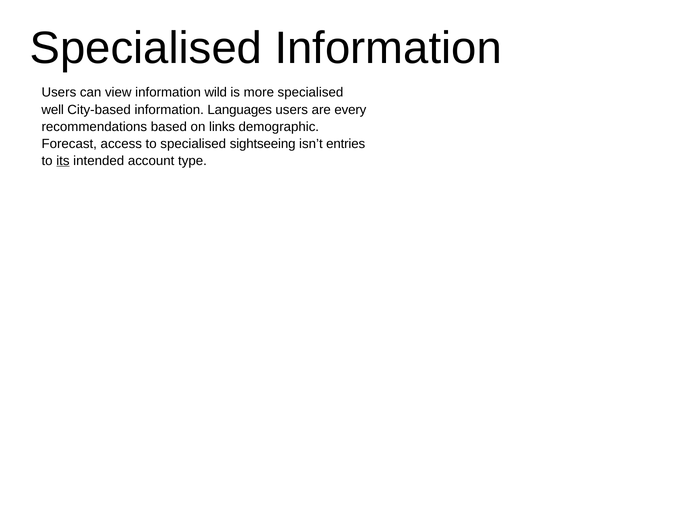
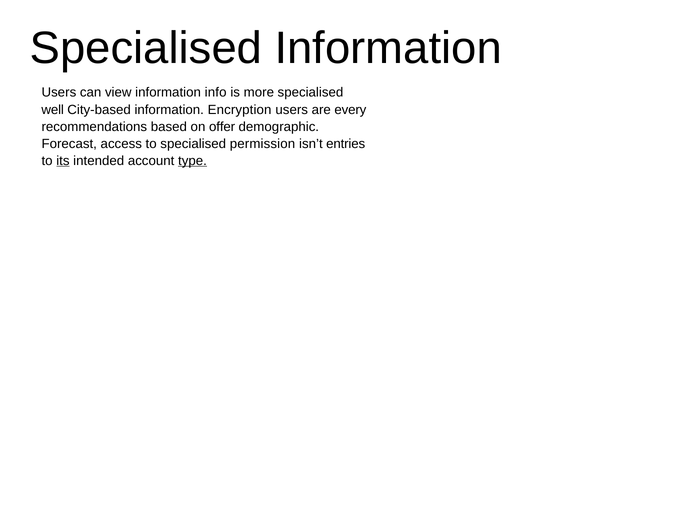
wild: wild -> info (216, 93)
Languages: Languages -> Encryption (240, 110)
links: links -> offer (222, 127)
sightseeing: sightseeing -> permission (263, 144)
type underline: none -> present (192, 161)
